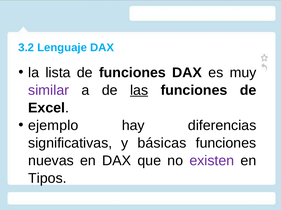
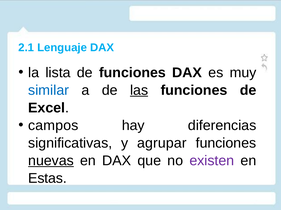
3.2: 3.2 -> 2.1 (26, 48)
similar colour: purple -> blue (49, 90)
ejemplo: ejemplo -> campos (53, 126)
básicas: básicas -> agrupar (162, 143)
nuevas underline: none -> present (51, 161)
Tipos: Tipos -> Estas (47, 179)
